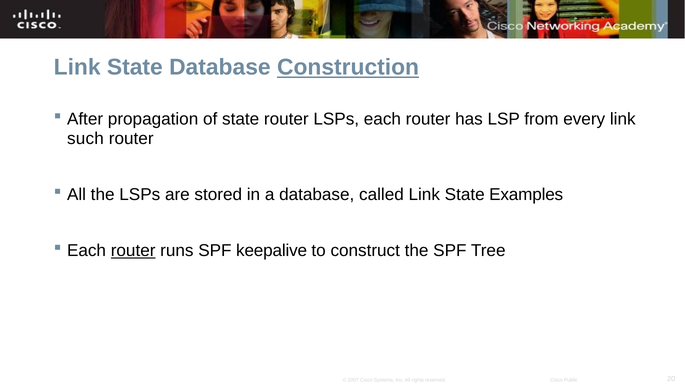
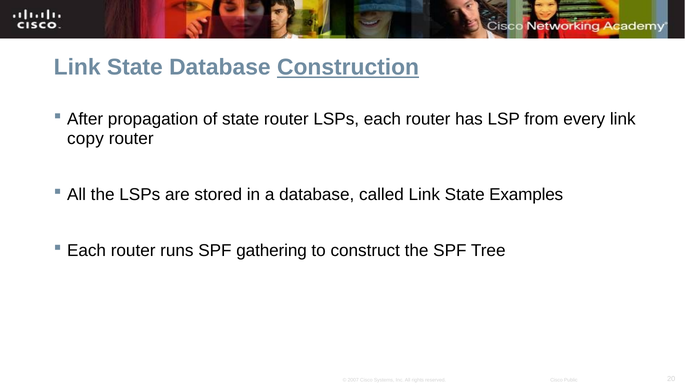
such: such -> copy (85, 139)
router underline: present -> none (133, 251)
keepalive: keepalive -> gathering (272, 251)
